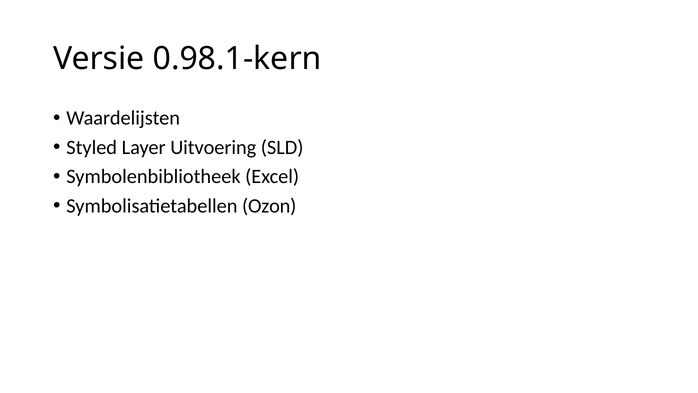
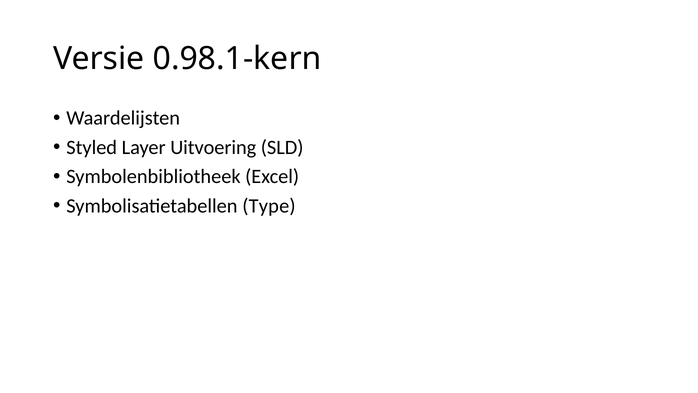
Ozon: Ozon -> Type (269, 206)
